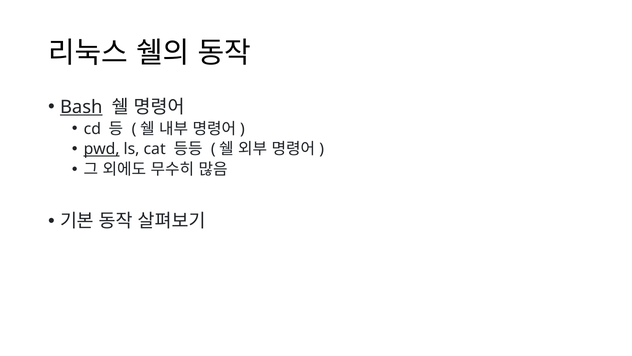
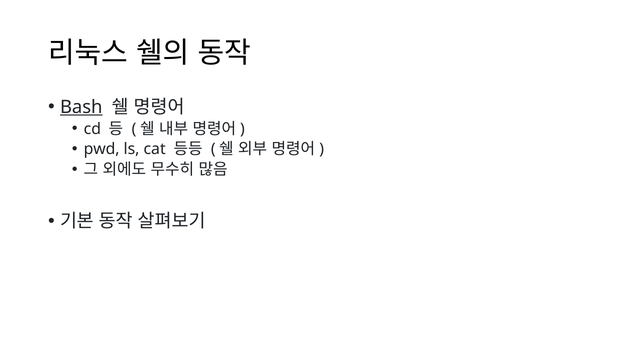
pwd underline: present -> none (102, 149)
